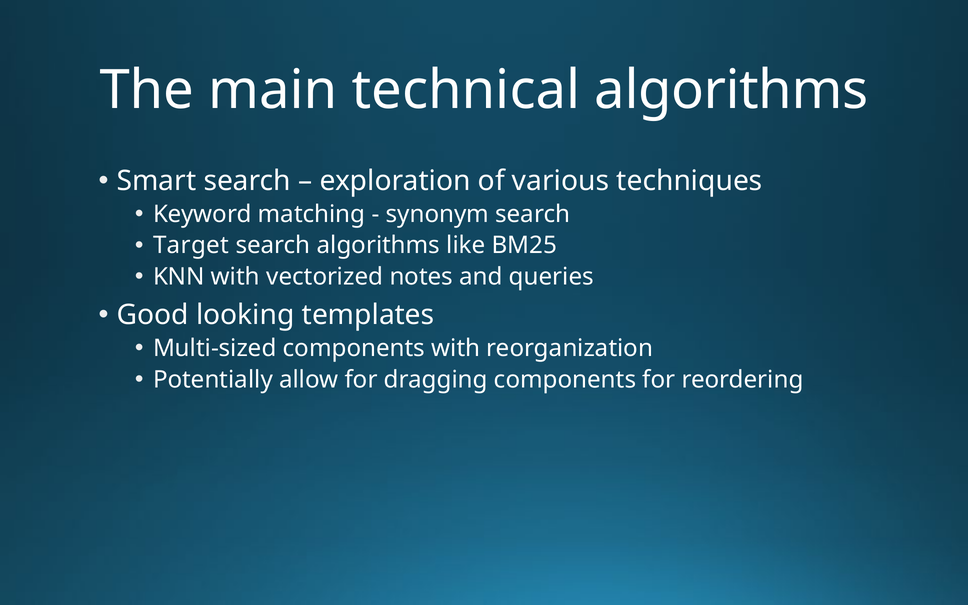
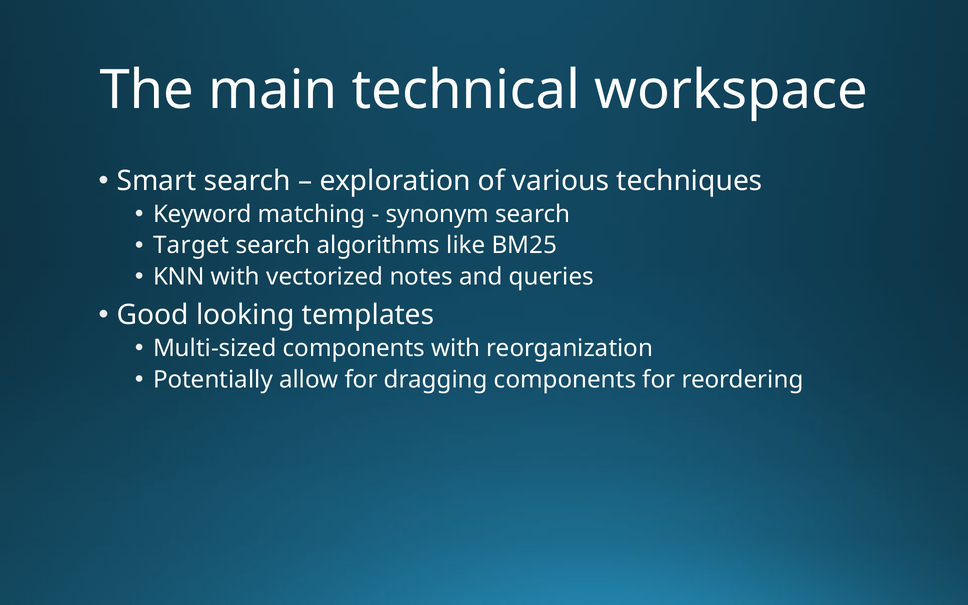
technical algorithms: algorithms -> workspace (731, 90)
